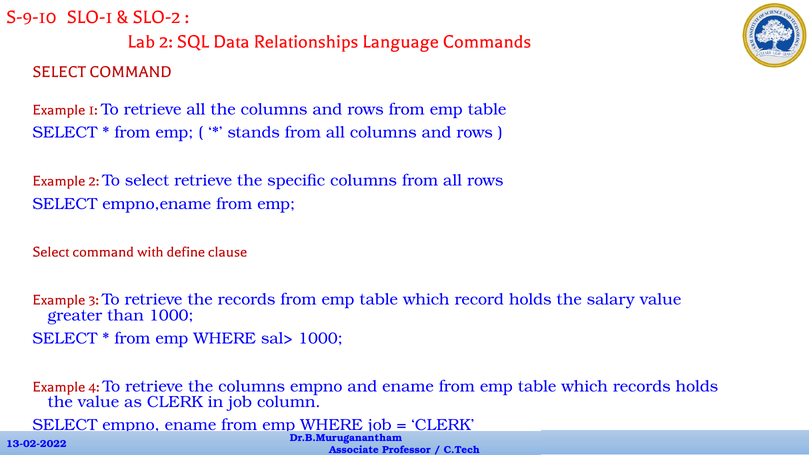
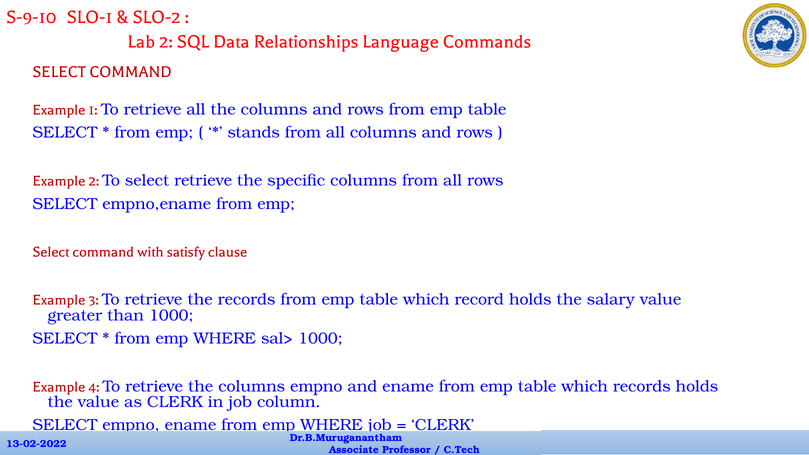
define: define -> satisfy (186, 252)
